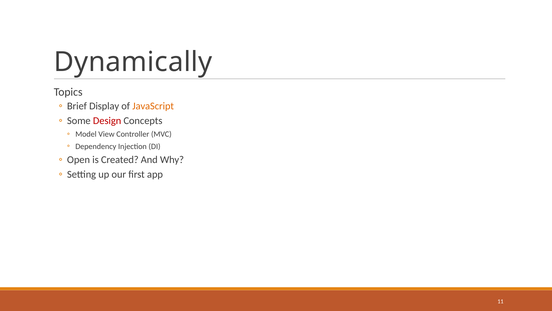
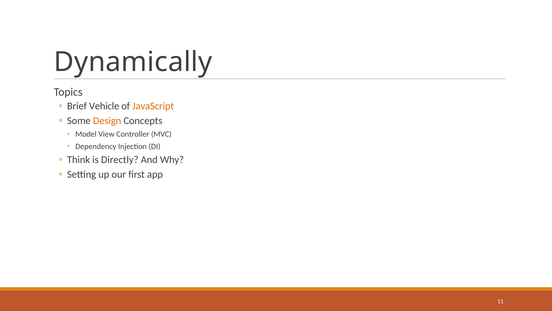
Display: Display -> Vehicle (104, 106)
Design colour: red -> orange (107, 121)
Open: Open -> Think (79, 159)
Created: Created -> Directly (120, 159)
